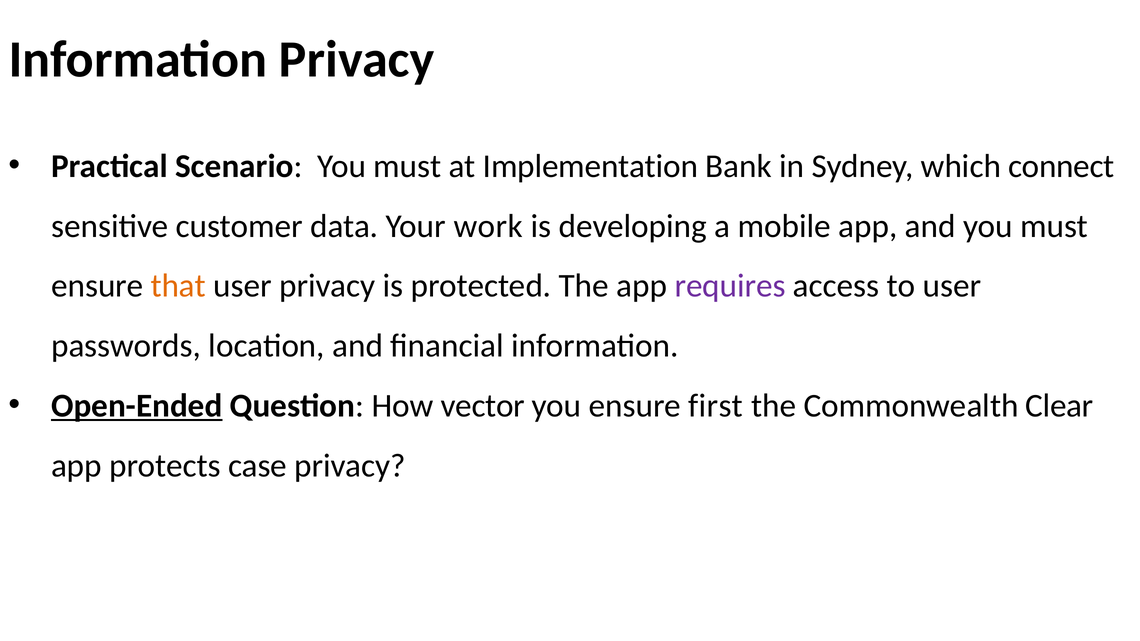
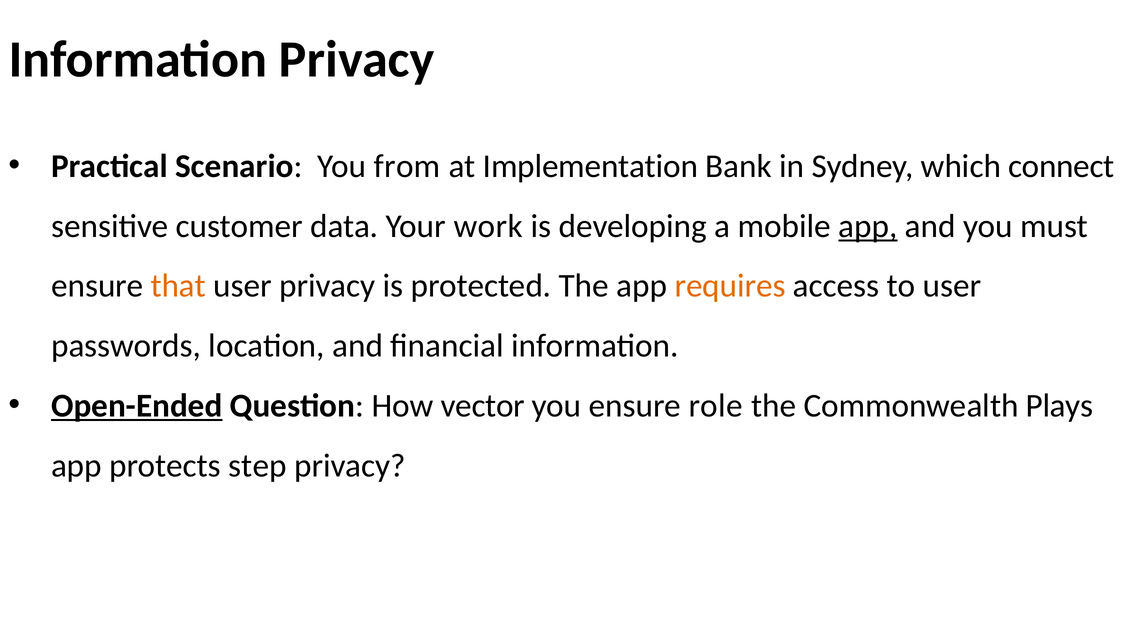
Scenario You must: must -> from (407, 166)
app underline: none -> present (868, 226)
requires colour: purple -> orange (730, 286)
first: first -> role (716, 406)
Clear: Clear -> Plays (1059, 406)
case: case -> step (257, 466)
